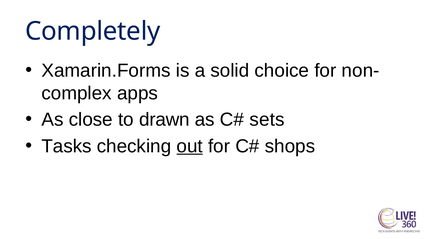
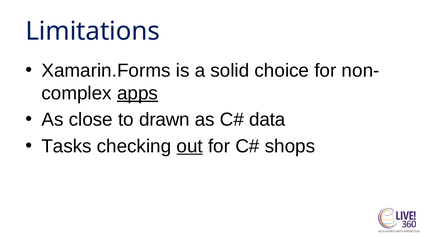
Completely: Completely -> Limitations (93, 31)
apps underline: none -> present (138, 93)
sets: sets -> data (267, 120)
